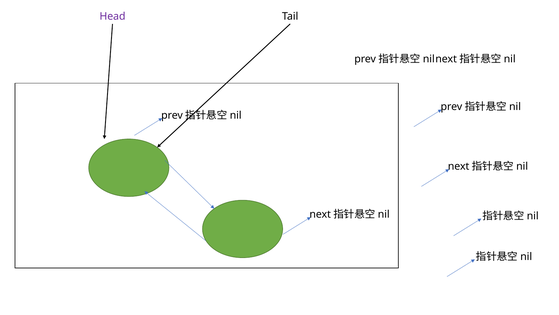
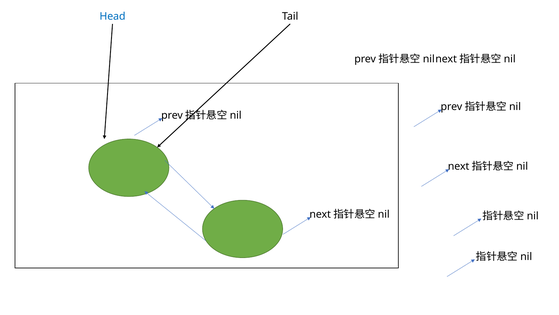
Head colour: purple -> blue (112, 16)
